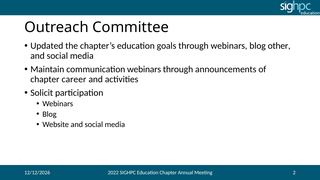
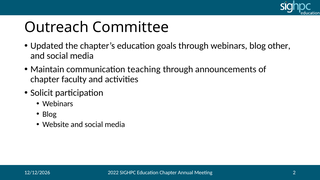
communication webinars: webinars -> teaching (144, 69)
career: career -> faculty (74, 79)
